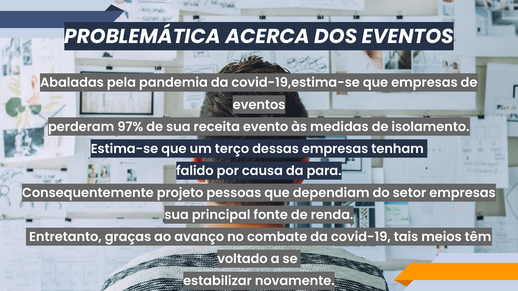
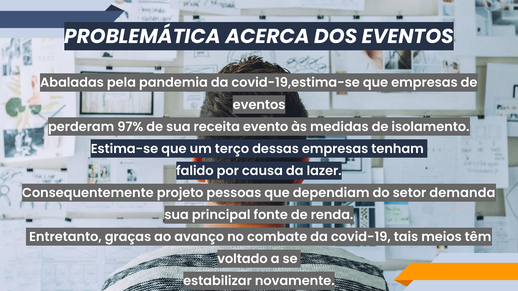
para: para -> lazer (324, 171)
setor empresas: empresas -> demanda (462, 193)
